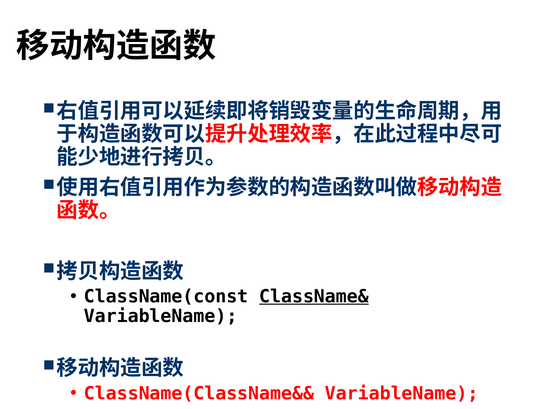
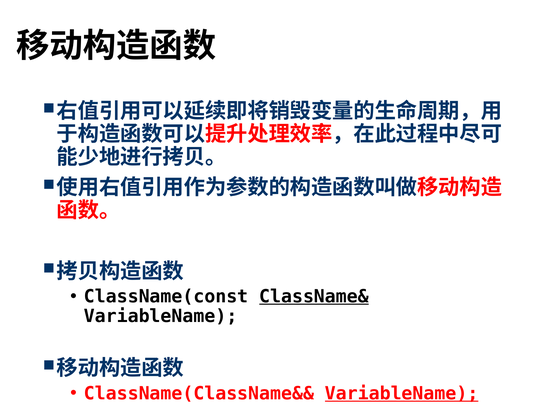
VariableName underline: none -> present (402, 394)
